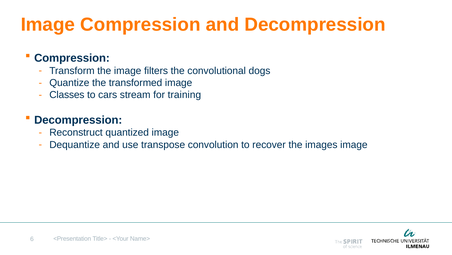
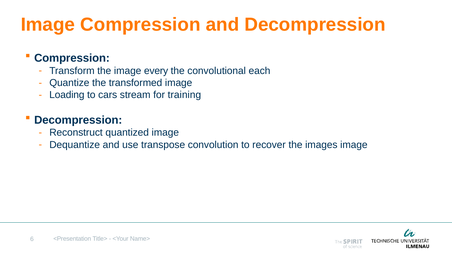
filters: filters -> every (156, 71)
dogs: dogs -> each (259, 71)
Classes: Classes -> Loading (67, 95)
